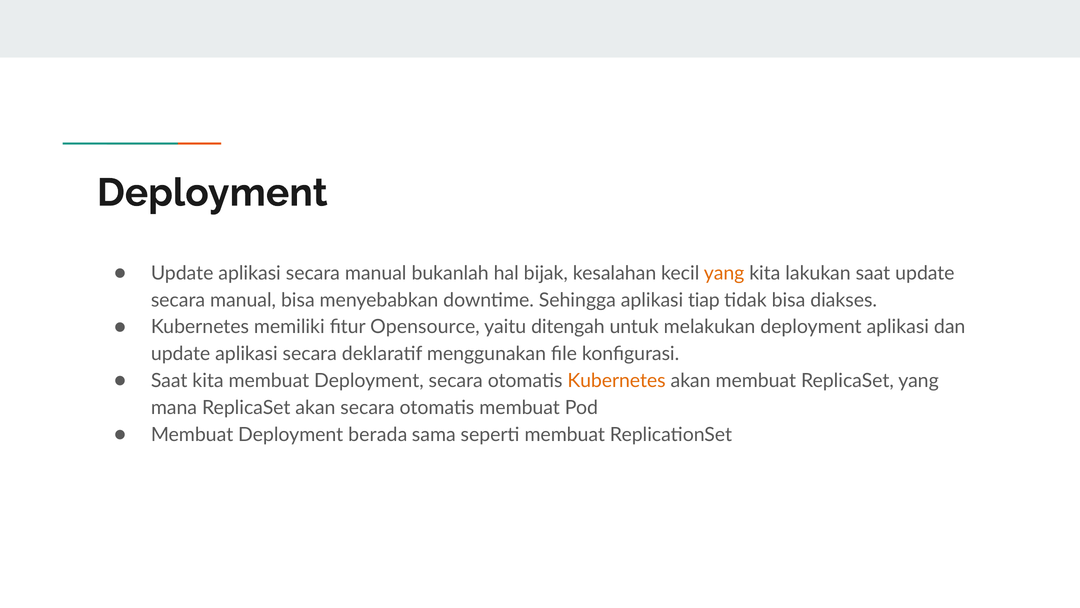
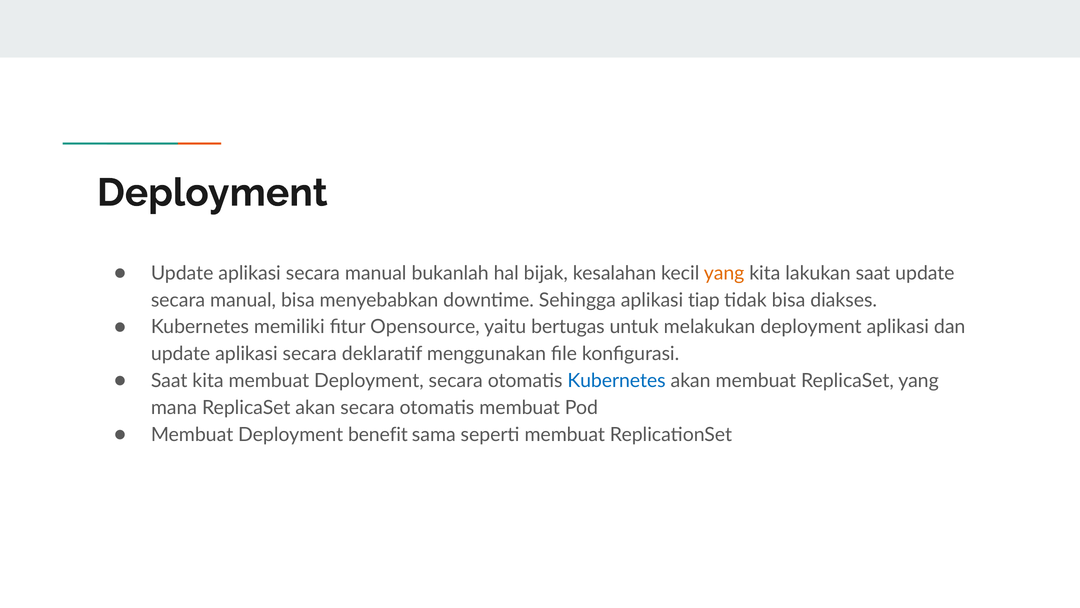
ditengah: ditengah -> bertugas (568, 327)
Kubernetes colour: orange -> blue (617, 381)
berada: berada -> benefit (378, 434)
